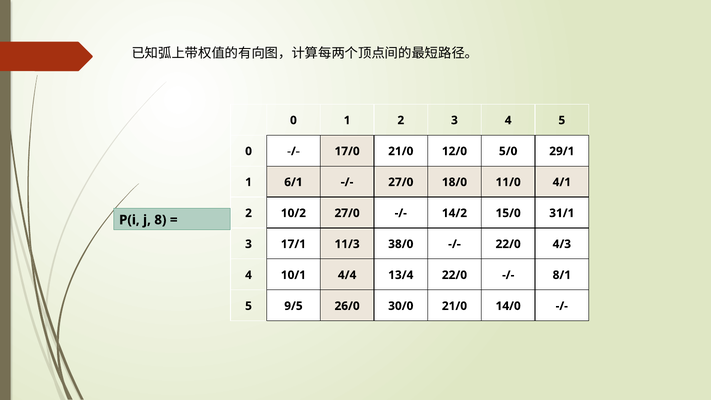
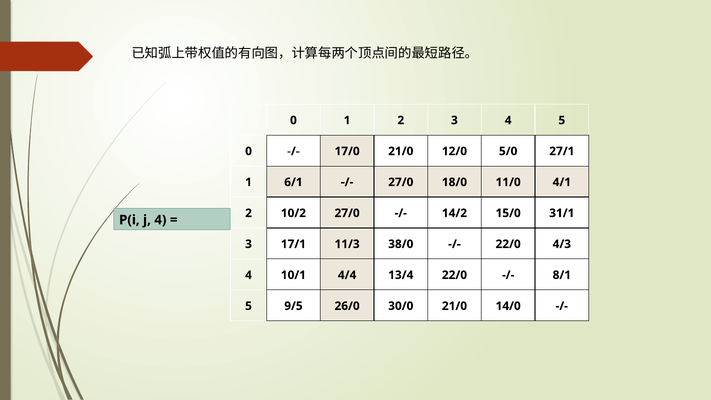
29/1: 29/1 -> 27/1 (562, 151)
j 8: 8 -> 4 (160, 220)
